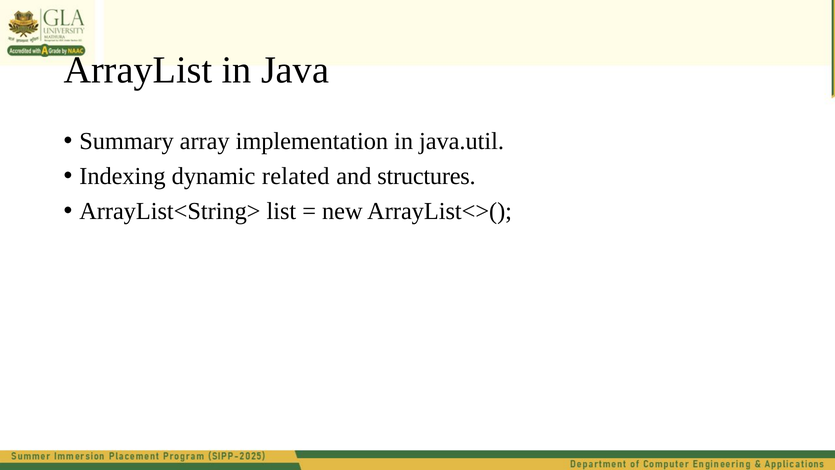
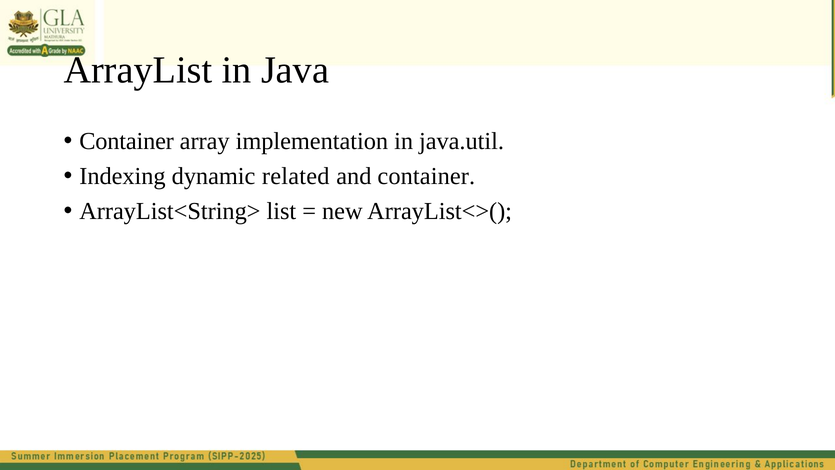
Summary: Summary -> Container (127, 141)
and structures: structures -> container (426, 176)
